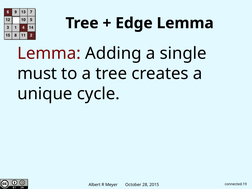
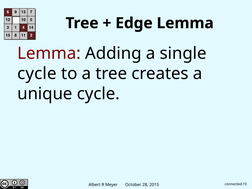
must: must -> cycle (37, 74)
